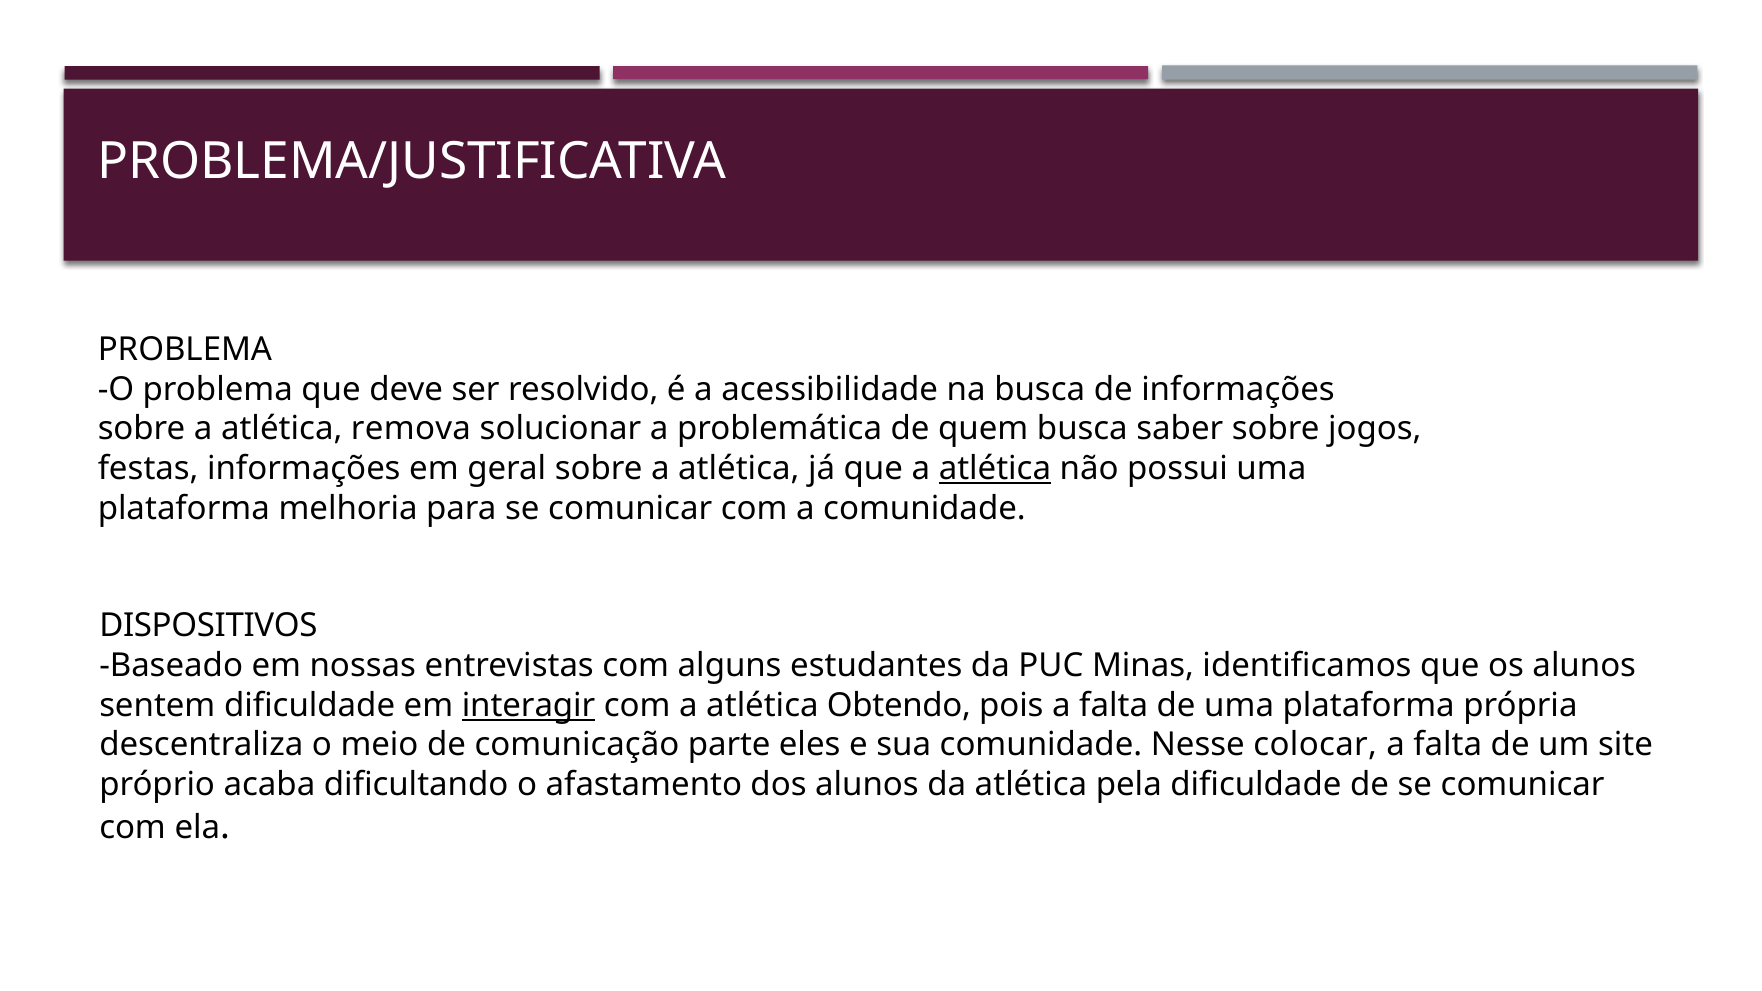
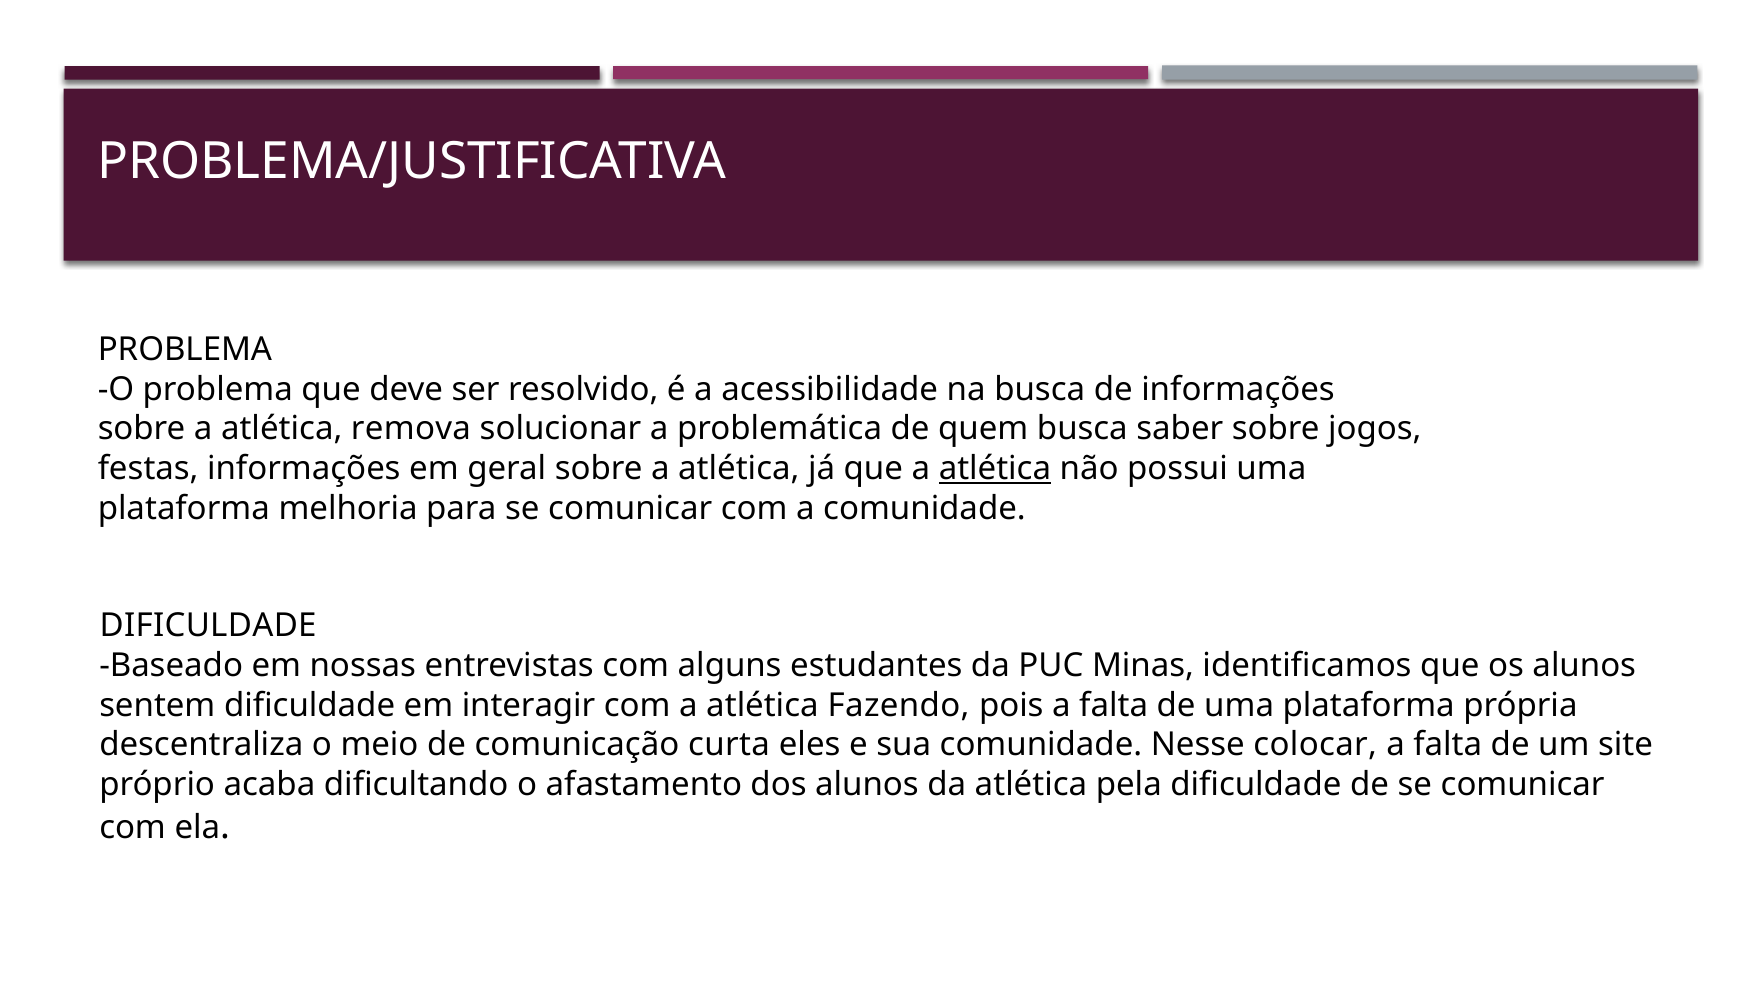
DISPOSITIVOS: DISPOSITIVOS -> DIFICULDADE (208, 626)
interagir underline: present -> none (529, 705)
Obtendo: Obtendo -> Fazendo (899, 705)
parte: parte -> curta (729, 745)
